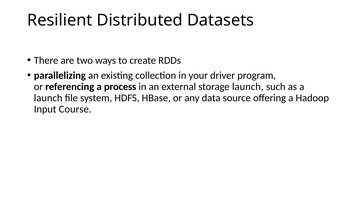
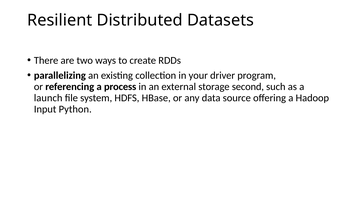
storage launch: launch -> second (248, 87)
Course: Course -> Python (75, 109)
